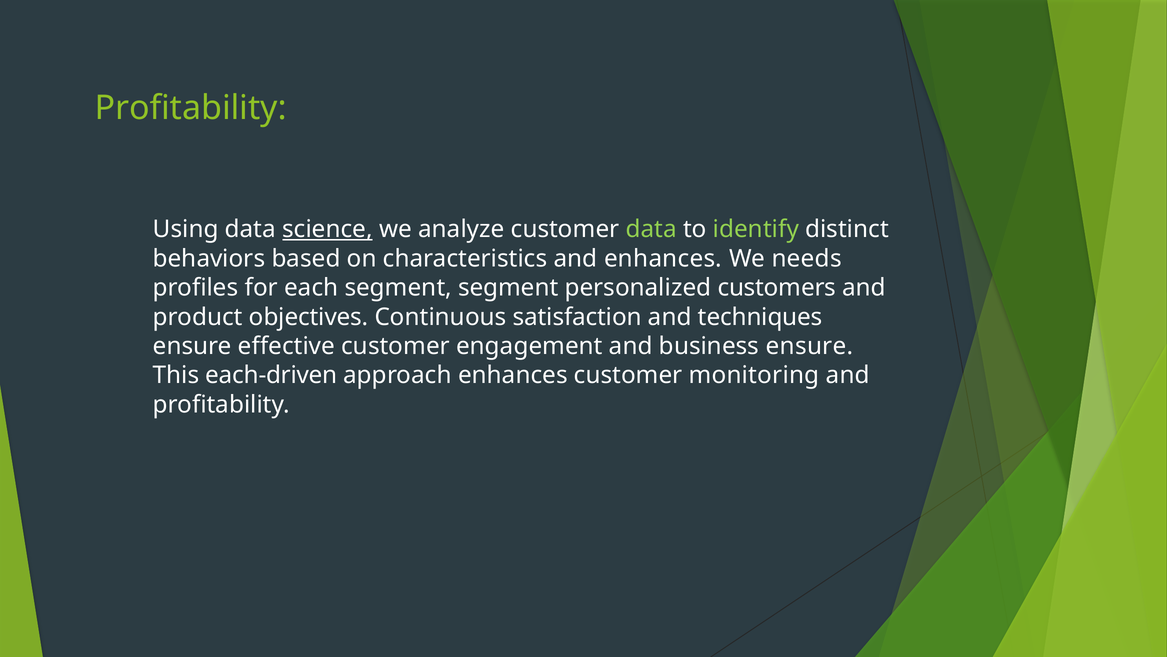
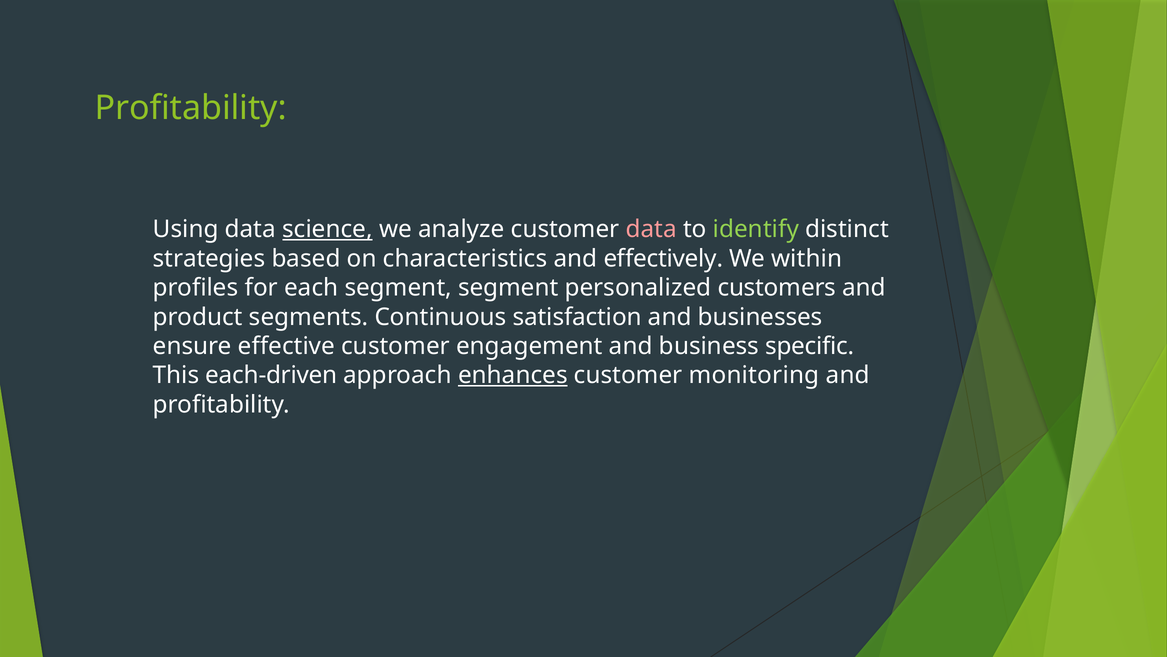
data colour: light green -> pink (651, 229)
behaviors: behaviors -> strategies (209, 258)
and enhances: enhances -> effectively (663, 258)
needs: needs -> within (807, 258)
objectives: objectives -> segments (309, 317)
techniques: techniques -> businesses (760, 317)
business ensure: ensure -> specific (810, 346)
enhances underline: none -> present (513, 375)
